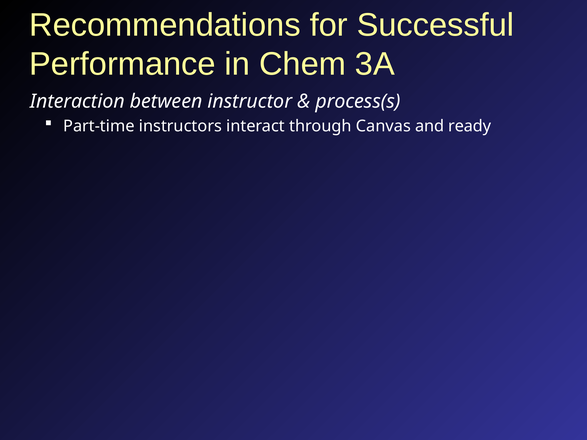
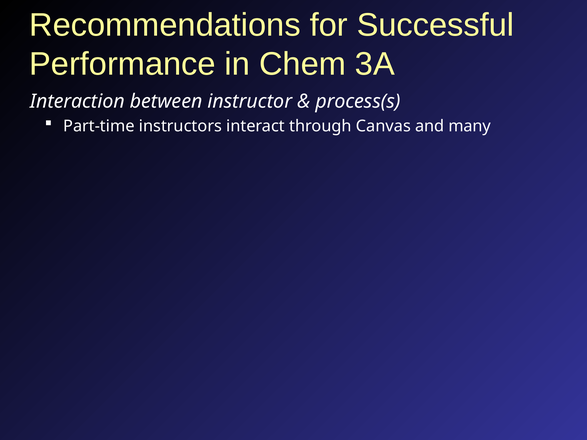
ready: ready -> many (470, 126)
